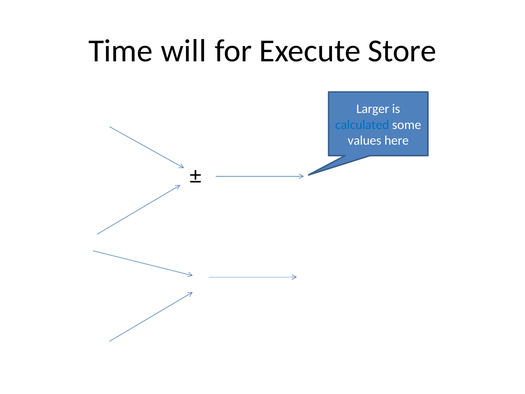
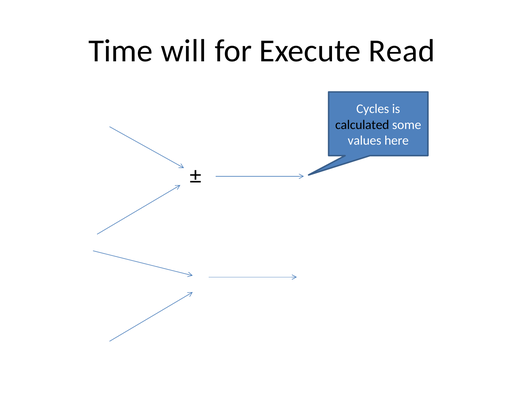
Store: Store -> Read (402, 51)
Larger: Larger -> Cycles (373, 109)
calculated colour: blue -> black (362, 125)
